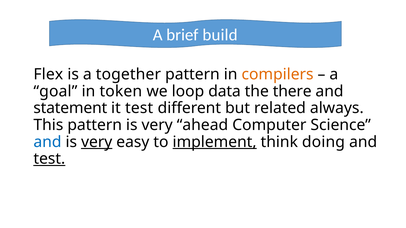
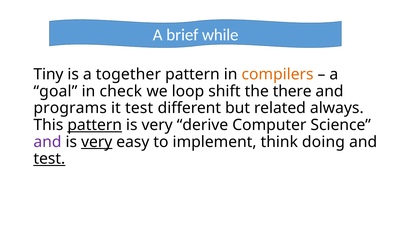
build: build -> while (220, 35)
Flex: Flex -> Tiny (48, 75)
token: token -> check (121, 91)
data: data -> shift (224, 91)
statement: statement -> programs (70, 108)
pattern underline: none -> present (95, 125)
ahead: ahead -> derive (202, 125)
and colour: blue -> purple (47, 142)
implement underline: present -> none (215, 142)
